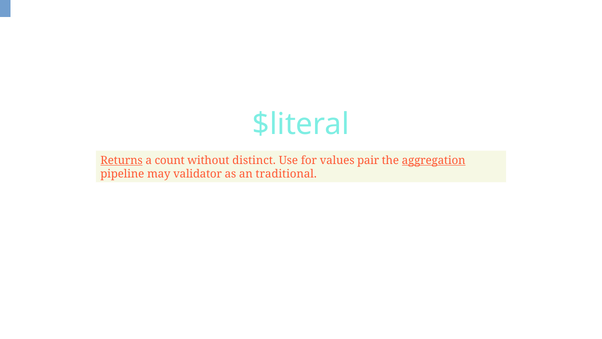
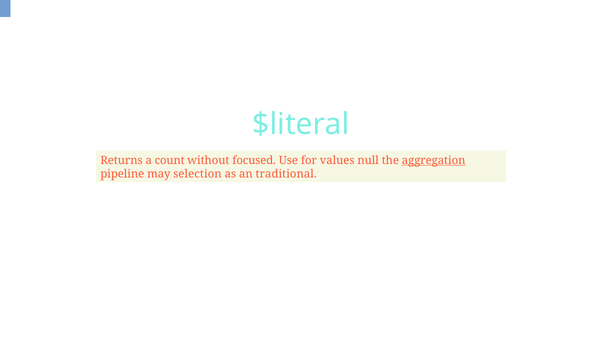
Returns underline: present -> none (121, 160)
distinct: distinct -> focused (254, 160)
pair: pair -> null (368, 160)
validator: validator -> selection (197, 174)
